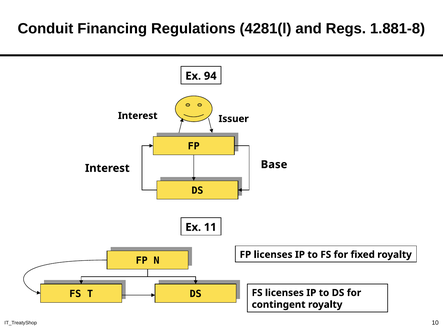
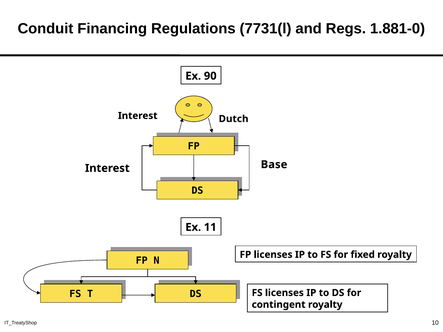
4281(l: 4281(l -> 7731(l (265, 29)
1.881-8: 1.881-8 -> 1.881-0 (398, 29)
94: 94 -> 90 (210, 76)
Issuer: Issuer -> Dutch (234, 119)
